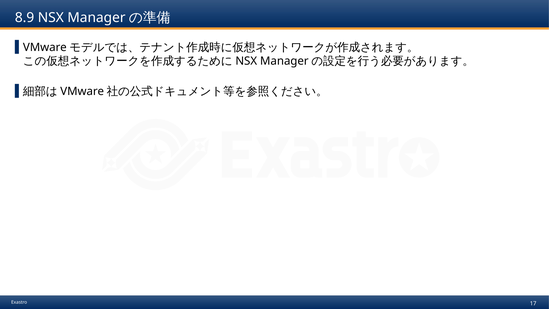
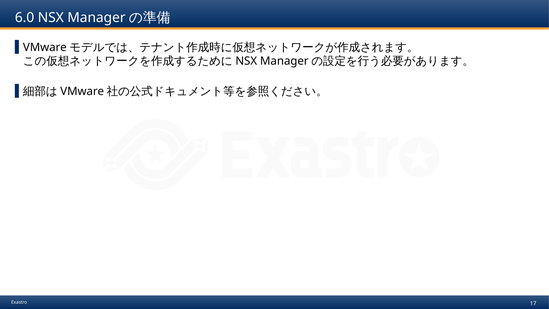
8.9: 8.9 -> 6.0 (25, 17)
